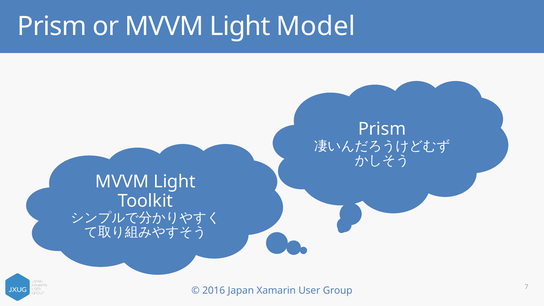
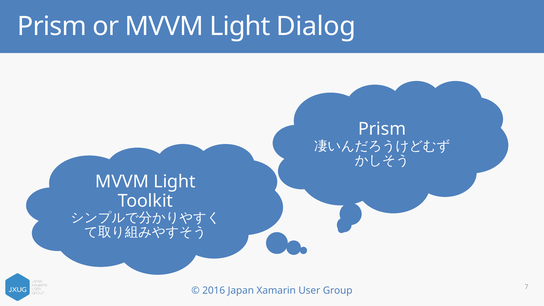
Model: Model -> Dialog (316, 26)
